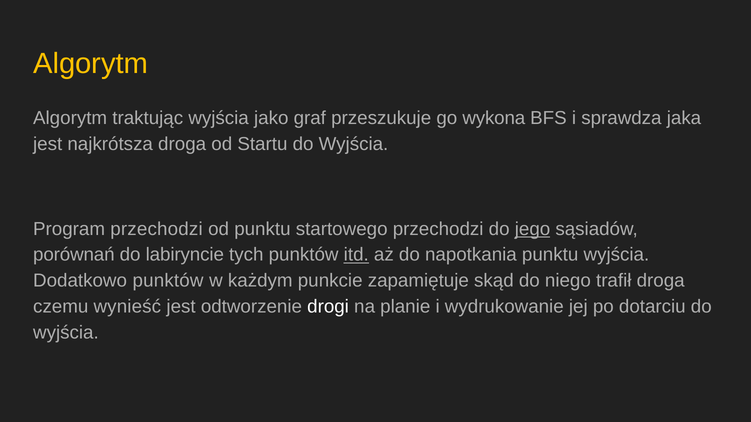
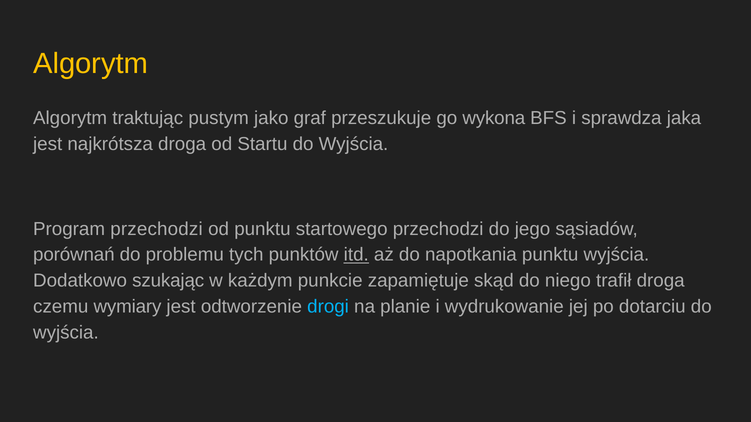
traktując wyjścia: wyjścia -> pustym (219, 118)
jego underline: present -> none (533, 229)
labiryncie: labiryncie -> problemu (185, 255)
Dodatkowo punktów: punktów -> szukając (168, 281)
wynieść: wynieść -> wymiary (127, 307)
drogi colour: white -> light blue (328, 307)
